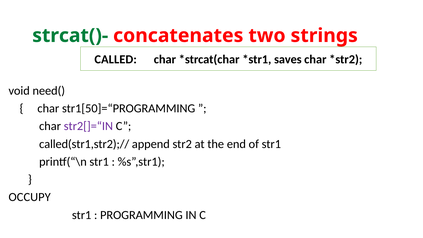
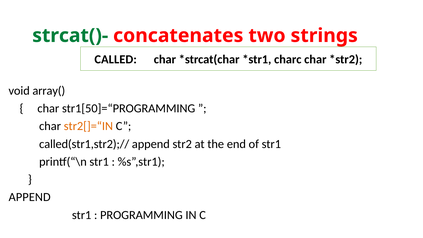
saves: saves -> charc (288, 60)
need(: need( -> array( (49, 91)
str2[]=“IN colour: purple -> orange (88, 126)
OCCUPY: OCCUPY -> APPEND (30, 197)
